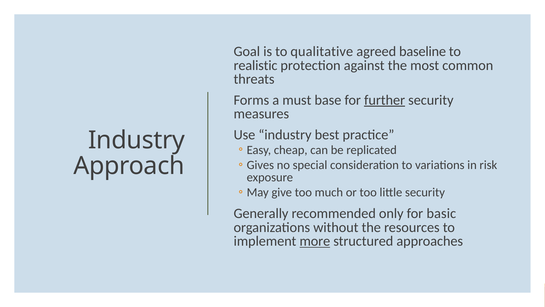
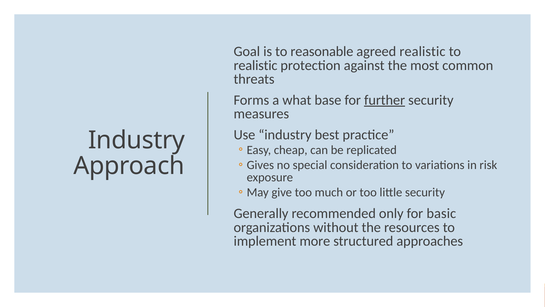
qualitative: qualitative -> reasonable (322, 51)
agreed baseline: baseline -> realistic (422, 51)
must: must -> what (297, 100)
more underline: present -> none (315, 241)
